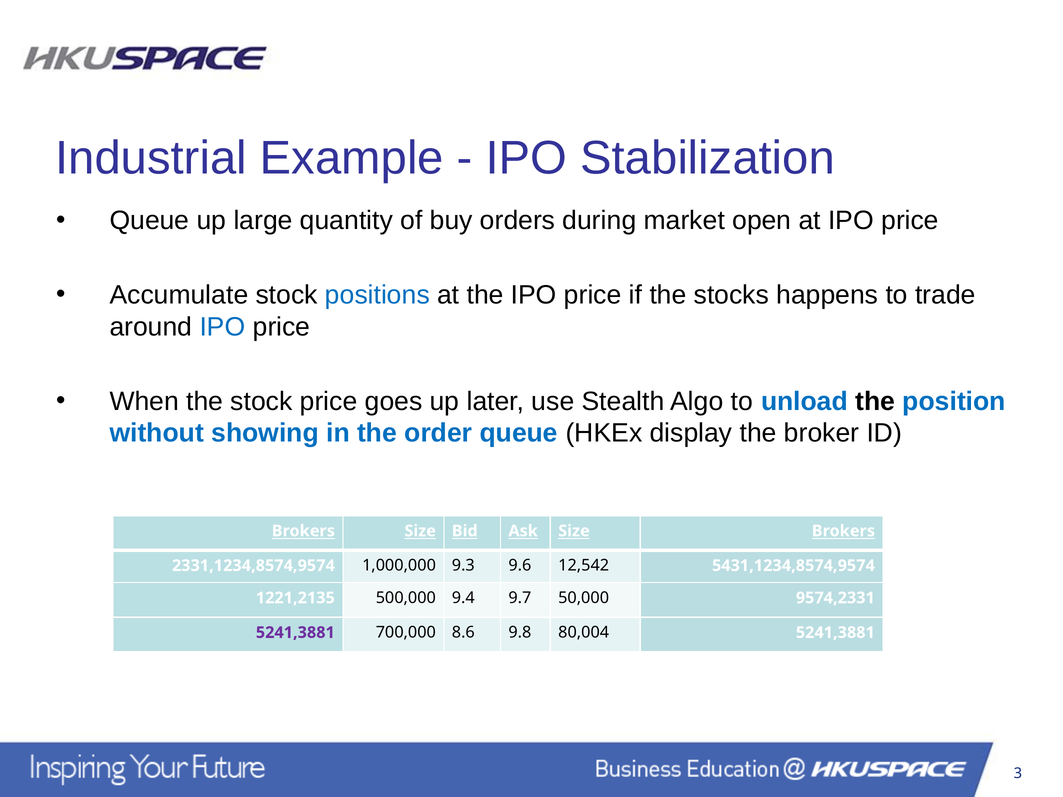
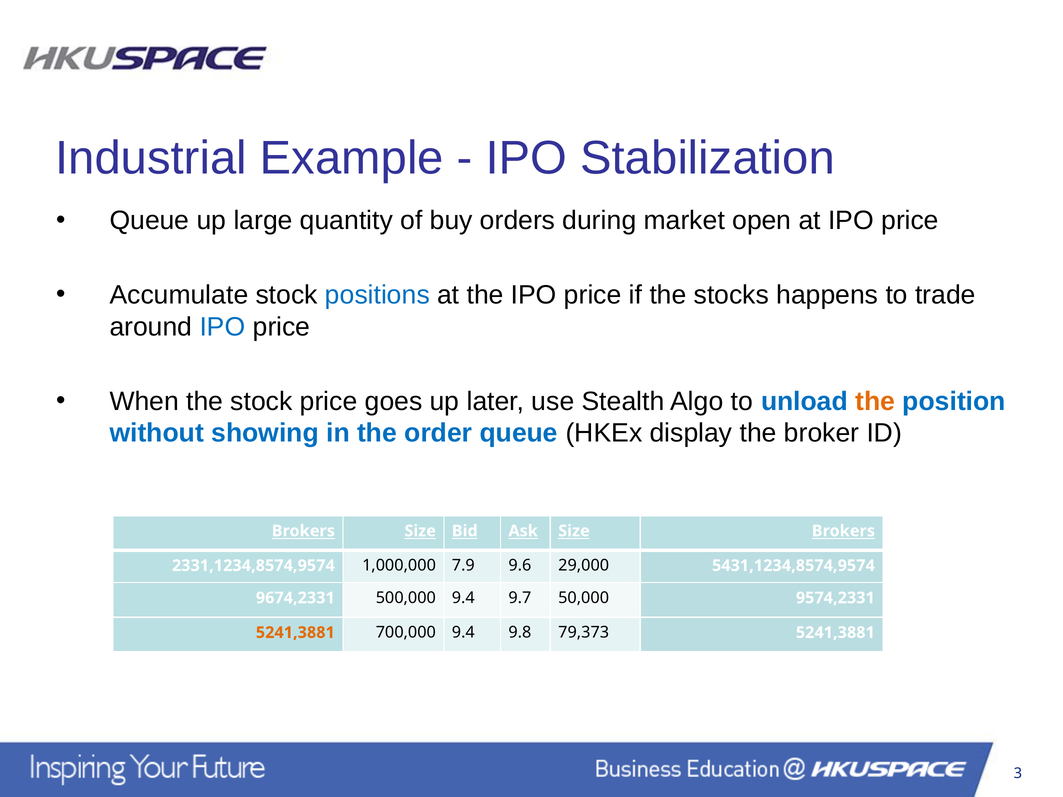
the colour: black -> orange (875, 401)
9.3: 9.3 -> 7.9 (463, 566)
12,542: 12,542 -> 29,000 (584, 566)
1221,2135: 1221,2135 -> 9674,2331 (295, 598)
5241,3881 colour: purple -> orange (295, 633)
700,000 8.6: 8.6 -> 9.4 (463, 633)
80,004: 80,004 -> 79,373 (584, 633)
